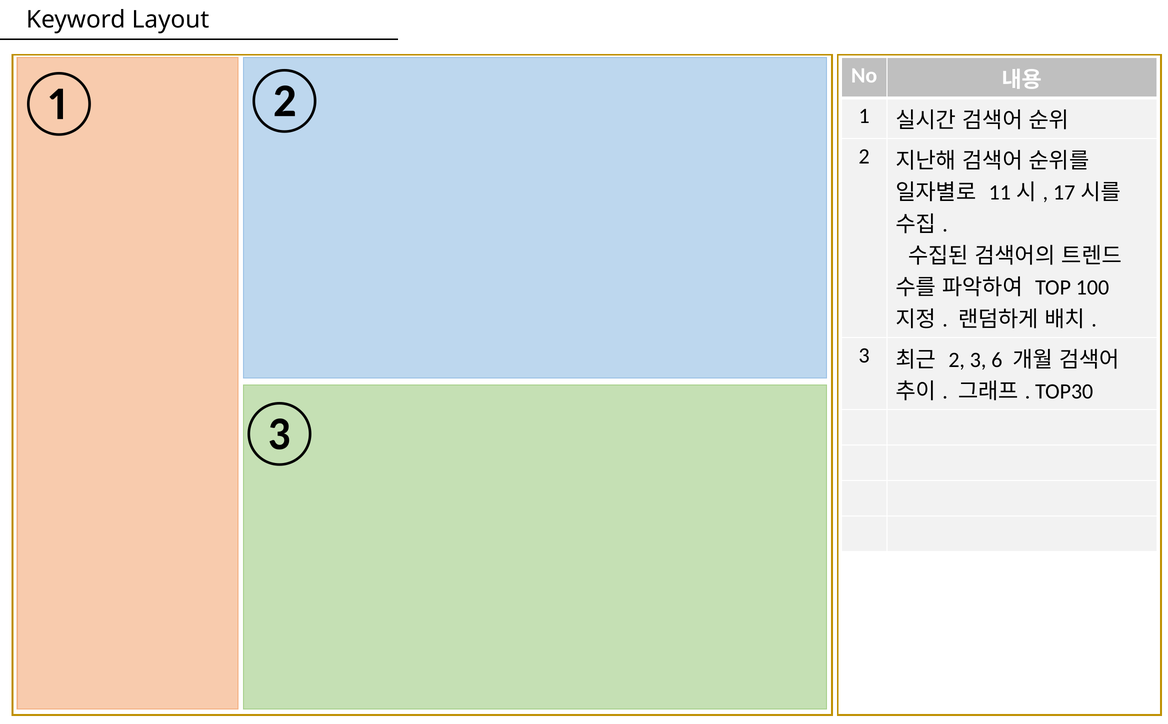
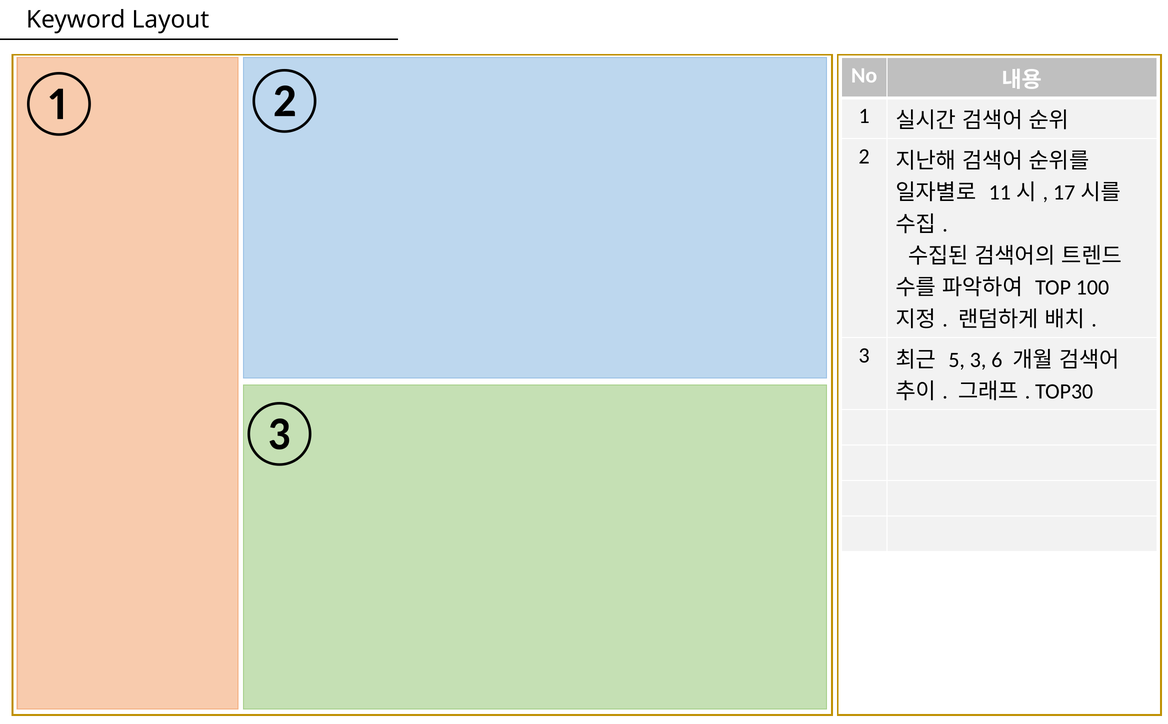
2: 2 -> 5 (957, 360)
